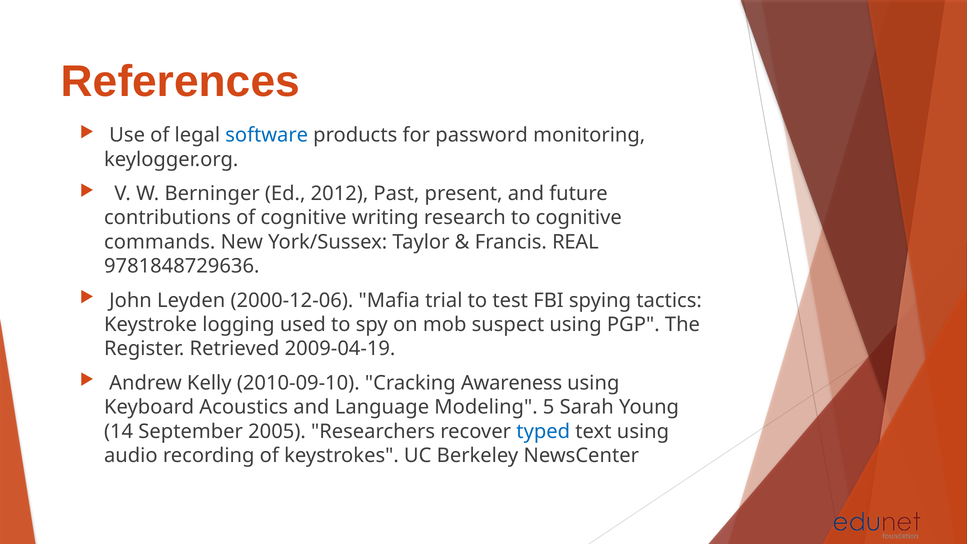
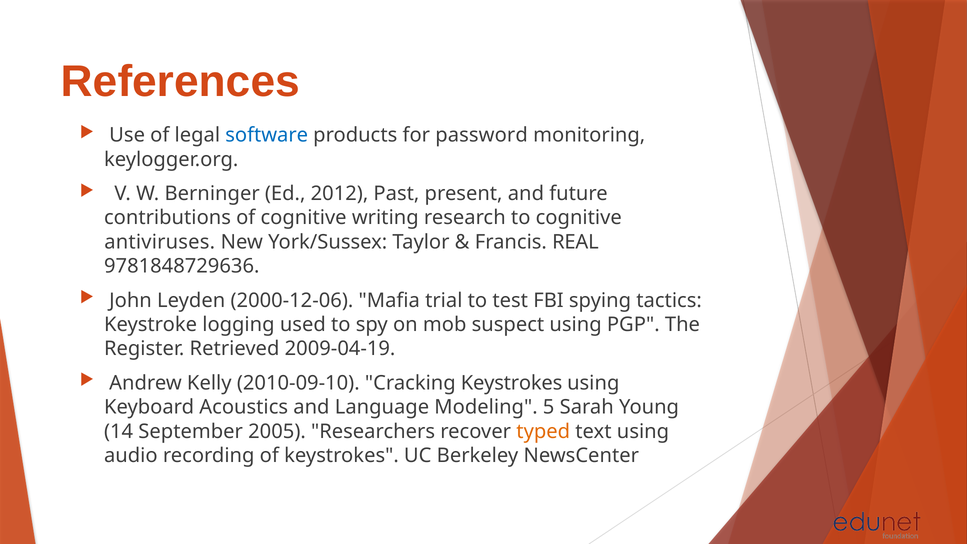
commands: commands -> antiviruses (160, 242)
Cracking Awareness: Awareness -> Keystrokes (512, 383)
typed colour: blue -> orange (543, 431)
